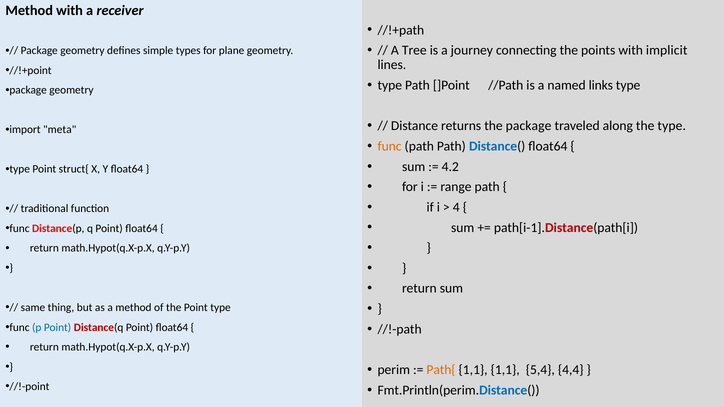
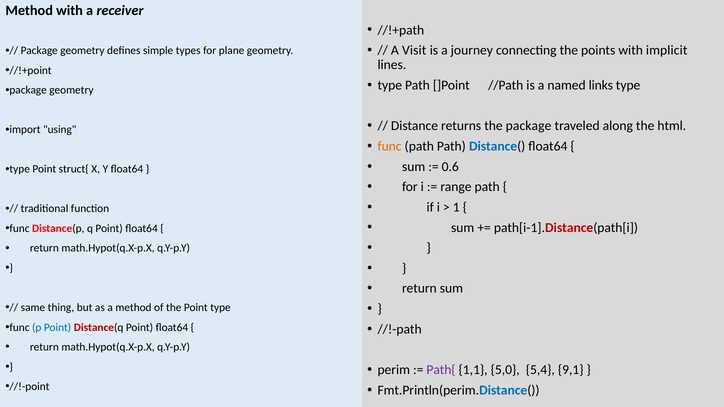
Tree: Tree -> Visit (414, 50)
the type: type -> html (672, 126)
meta: meta -> using (60, 130)
4.2: 4.2 -> 0.6 (450, 167)
4: 4 -> 1 (456, 207)
Path{ colour: orange -> purple (441, 370)
1,1 1,1: 1,1 -> 5,0 (505, 370)
4,4: 4,4 -> 9,1 (571, 370)
